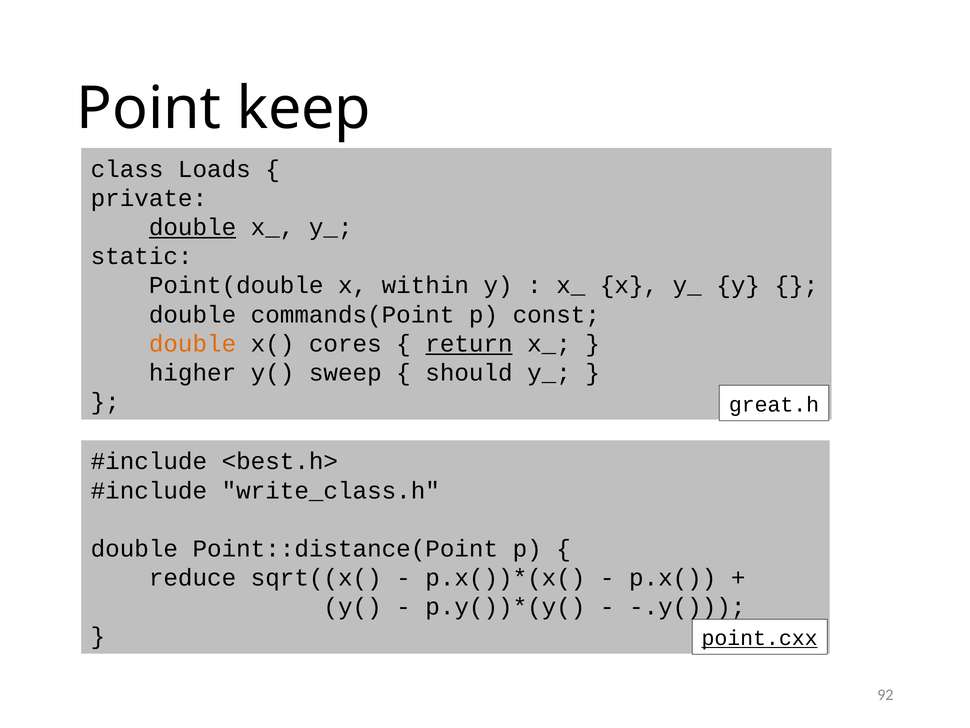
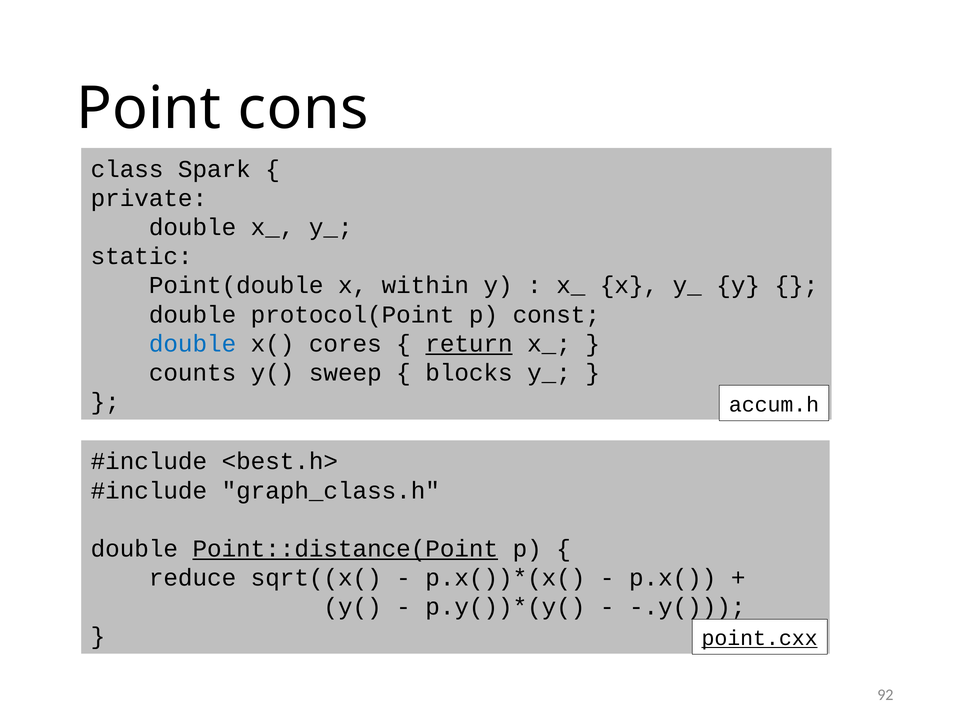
keep: keep -> cons (303, 109)
Loads: Loads -> Spark (214, 169)
double underline: present -> none (193, 227)
commands(Point: commands(Point -> protocol(Point (353, 314)
double colour: orange -> blue (193, 343)
higher: higher -> counts (193, 373)
should: should -> blocks (469, 373)
great.h: great.h -> accum.h (774, 404)
write_class.h: write_class.h -> graph_class.h (331, 490)
Point::distance(Point underline: none -> present (345, 548)
